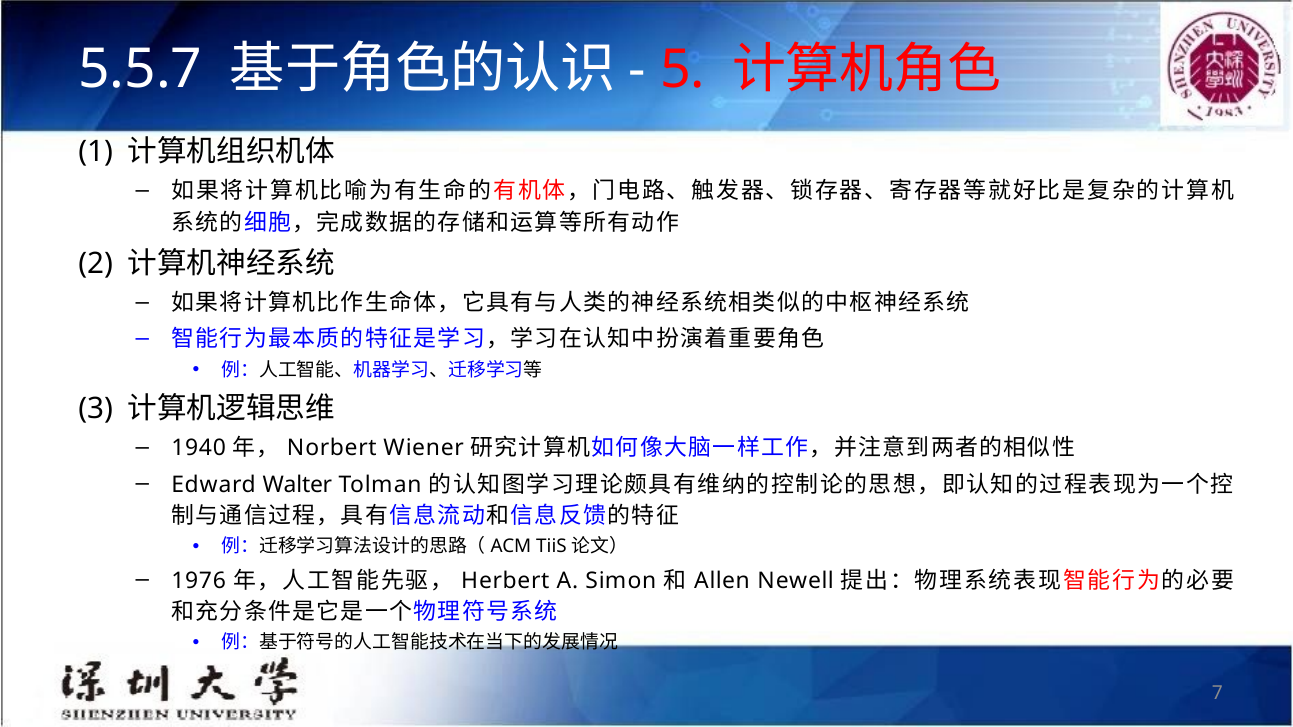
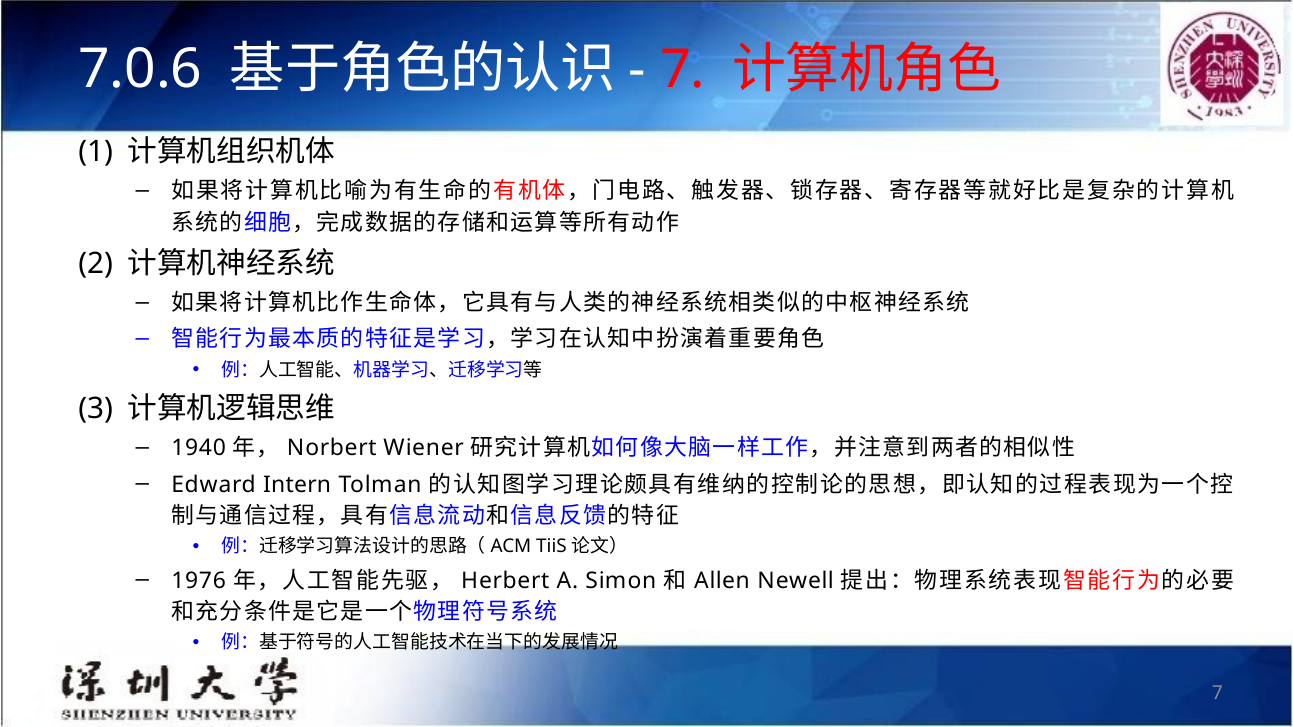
5.5.7: 5.5.7 -> 7.0.6 (140, 69)
5: 5 -> 7 (683, 70)
Walter: Walter -> Intern (297, 485)
